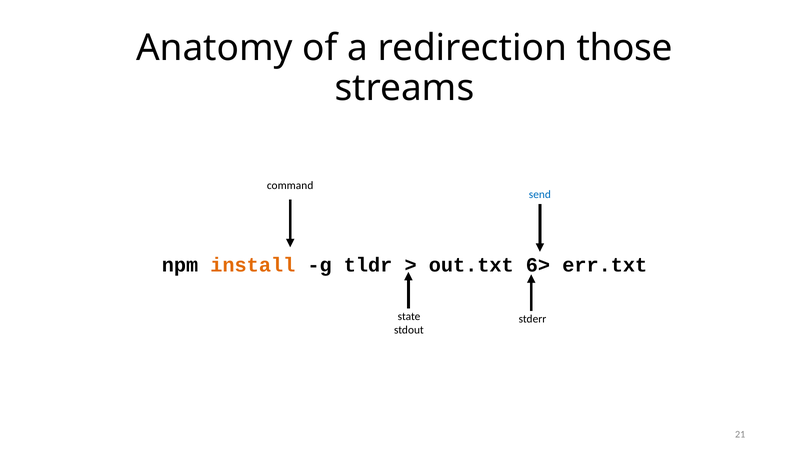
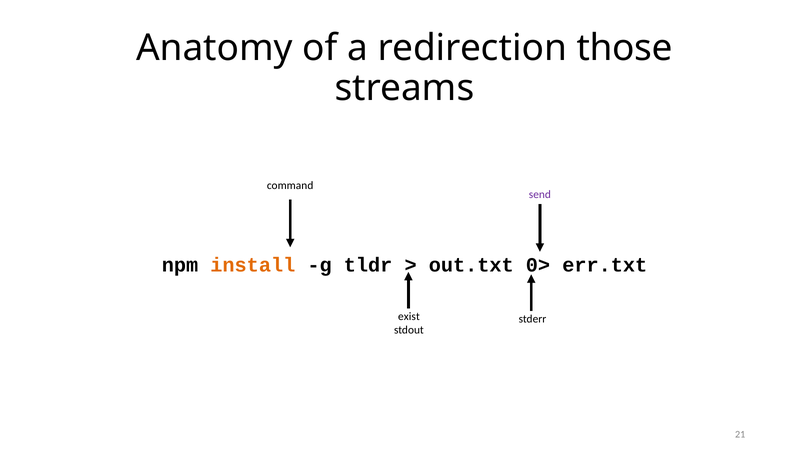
send colour: blue -> purple (540, 195)
6>: 6> -> 0> (538, 265)
state: state -> exist (409, 316)
